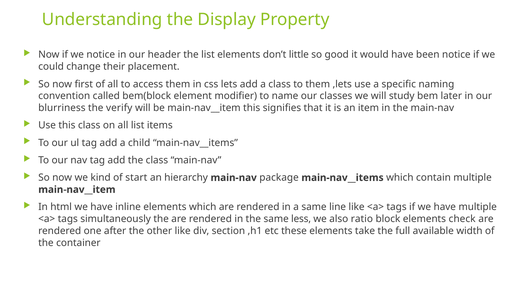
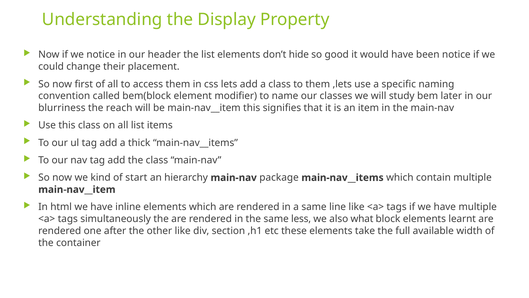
little: little -> hide (299, 55)
verify: verify -> reach (119, 108)
child: child -> thick (139, 143)
ratio: ratio -> what (362, 219)
check: check -> learnt (462, 219)
